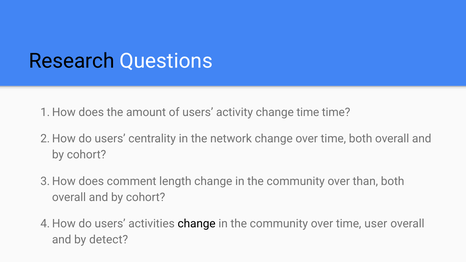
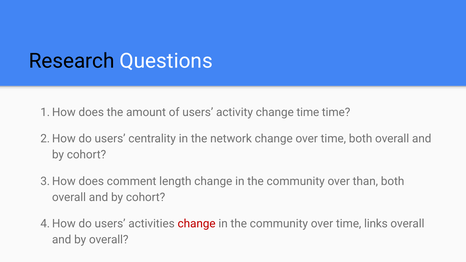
change colour: black -> red (197, 224)
user: user -> links (376, 224)
by detect: detect -> overall (109, 240)
